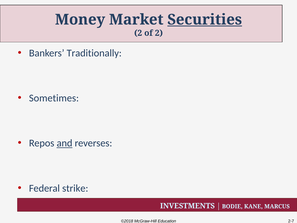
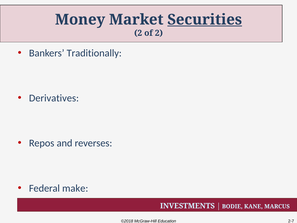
Sometimes: Sometimes -> Derivatives (54, 98)
and underline: present -> none (65, 143)
strike: strike -> make (75, 188)
